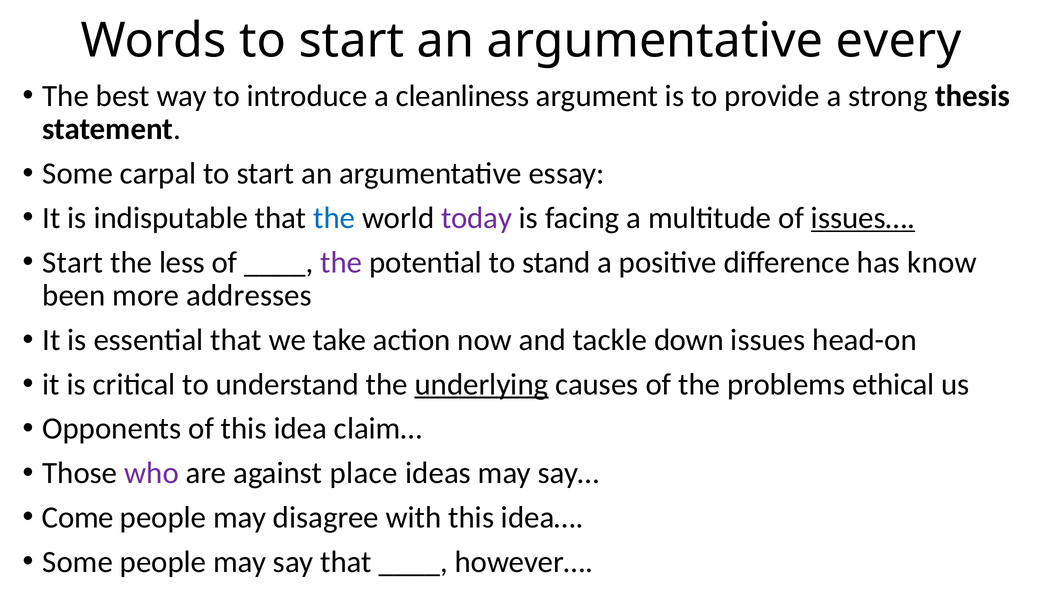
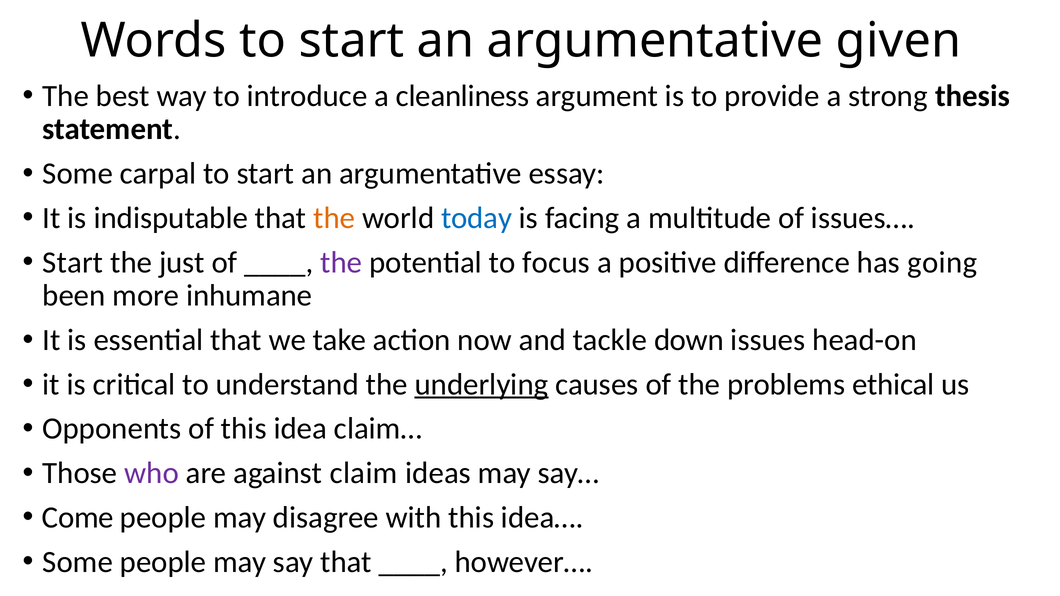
every: every -> given (899, 41)
the colour: blue -> orange (334, 218)
today colour: purple -> blue (477, 218)
issues… underline: present -> none (863, 218)
less: less -> just (182, 262)
stand: stand -> focus (556, 262)
know: know -> going (942, 262)
addresses: addresses -> inhumane (249, 296)
place: place -> claim (364, 473)
